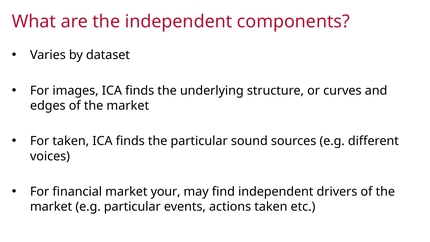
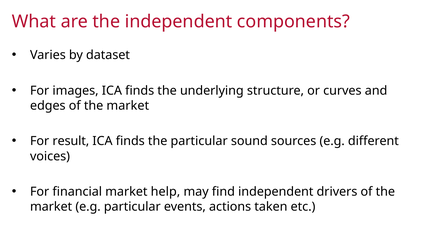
For taken: taken -> result (71, 141)
your: your -> help (165, 192)
